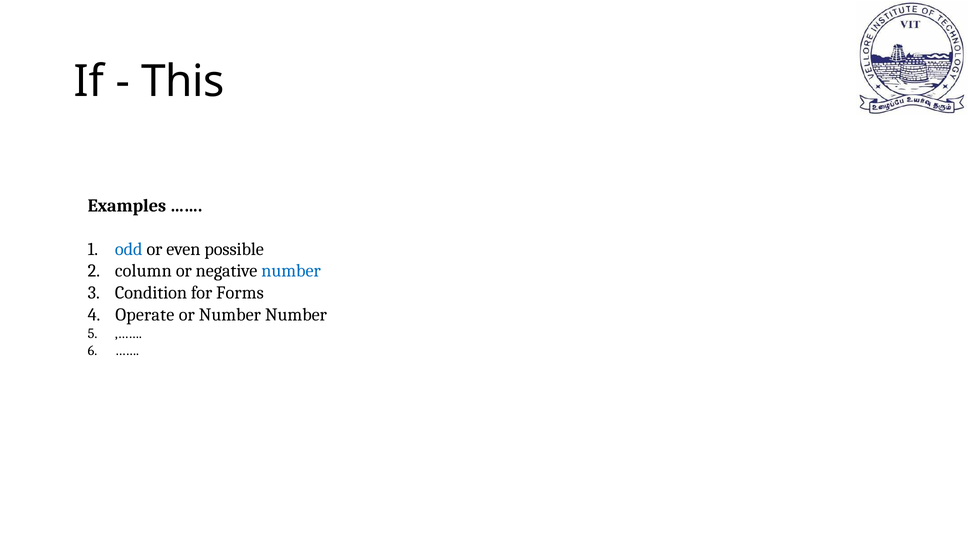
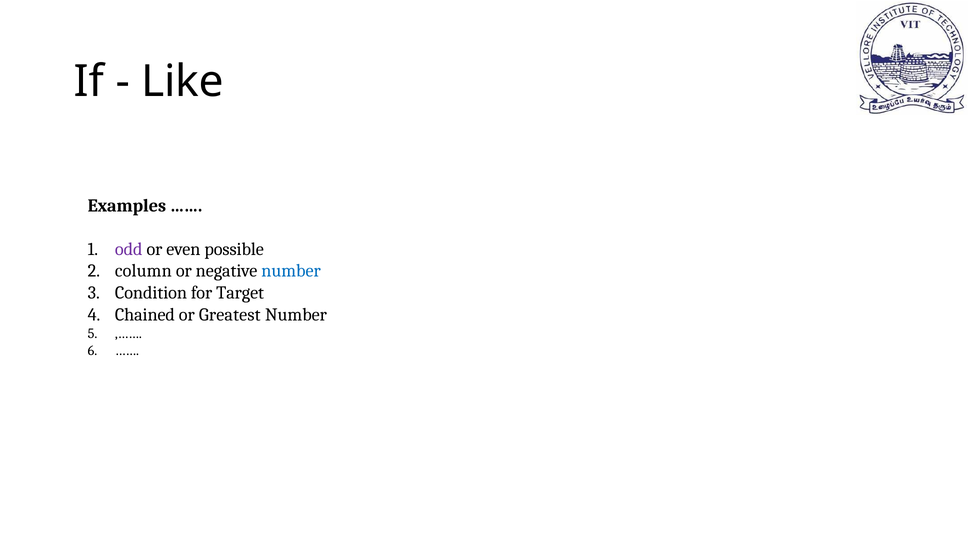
This: This -> Like (183, 81)
odd colour: blue -> purple (129, 249)
Forms: Forms -> Target (240, 293)
Operate: Operate -> Chained (145, 314)
or Number: Number -> Greatest (230, 314)
